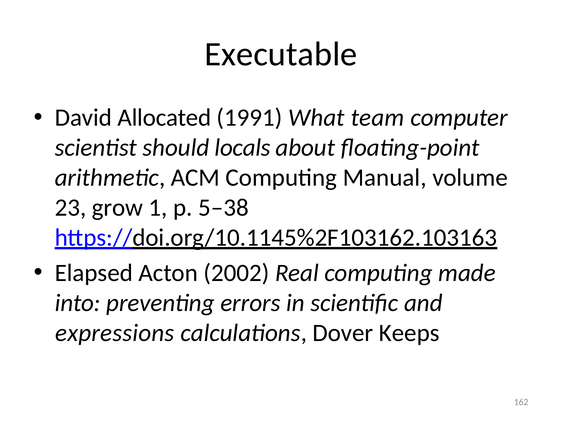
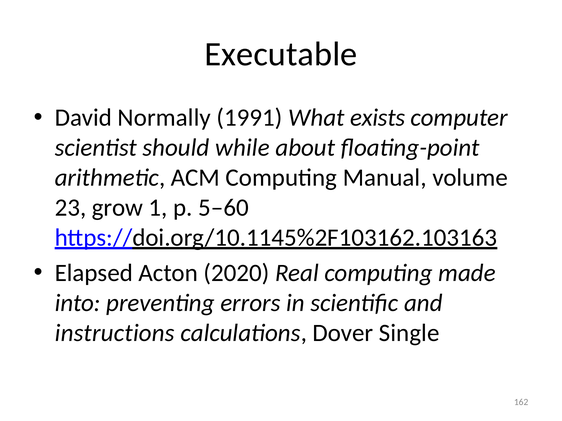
Allocated: Allocated -> Normally (164, 118)
team: team -> exists (378, 118)
locals: locals -> while (242, 148)
5‒38: 5‒38 -> 5‒60 (223, 208)
2002: 2002 -> 2020 (236, 273)
expressions: expressions -> instructions (115, 333)
Keeps: Keeps -> Single (409, 333)
